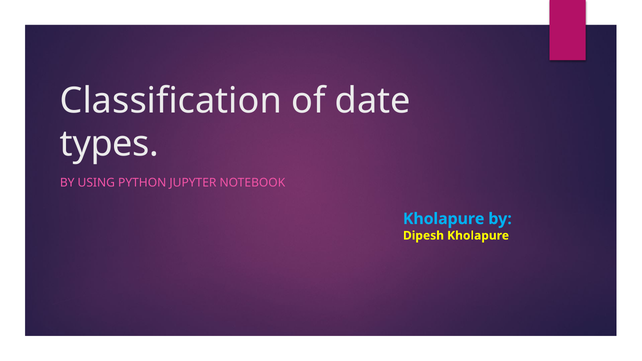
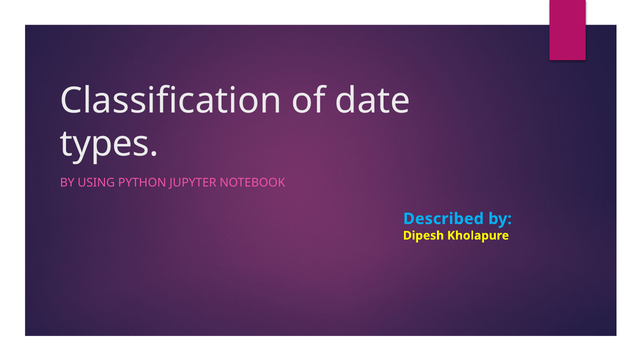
Kholapure: Kholapure -> Described (443, 219)
